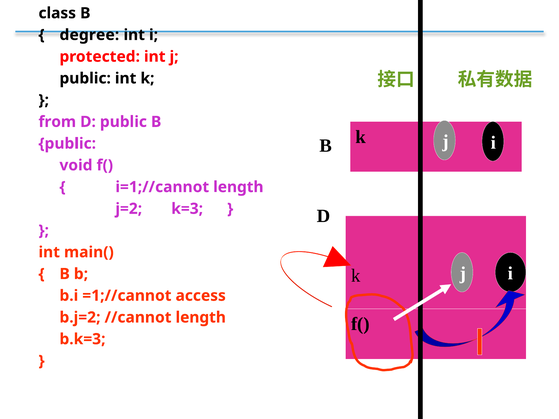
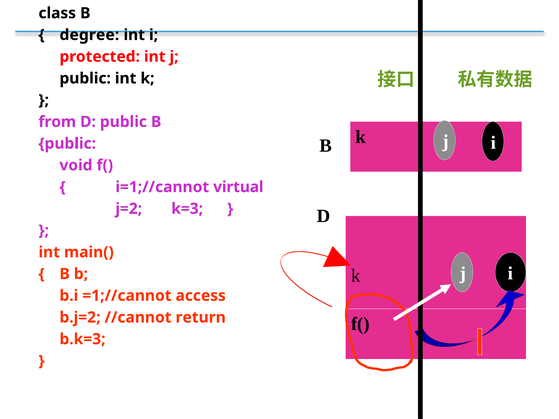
i=1;//cannot length: length -> virtual (238, 187)
//cannot length: length -> return (201, 318)
